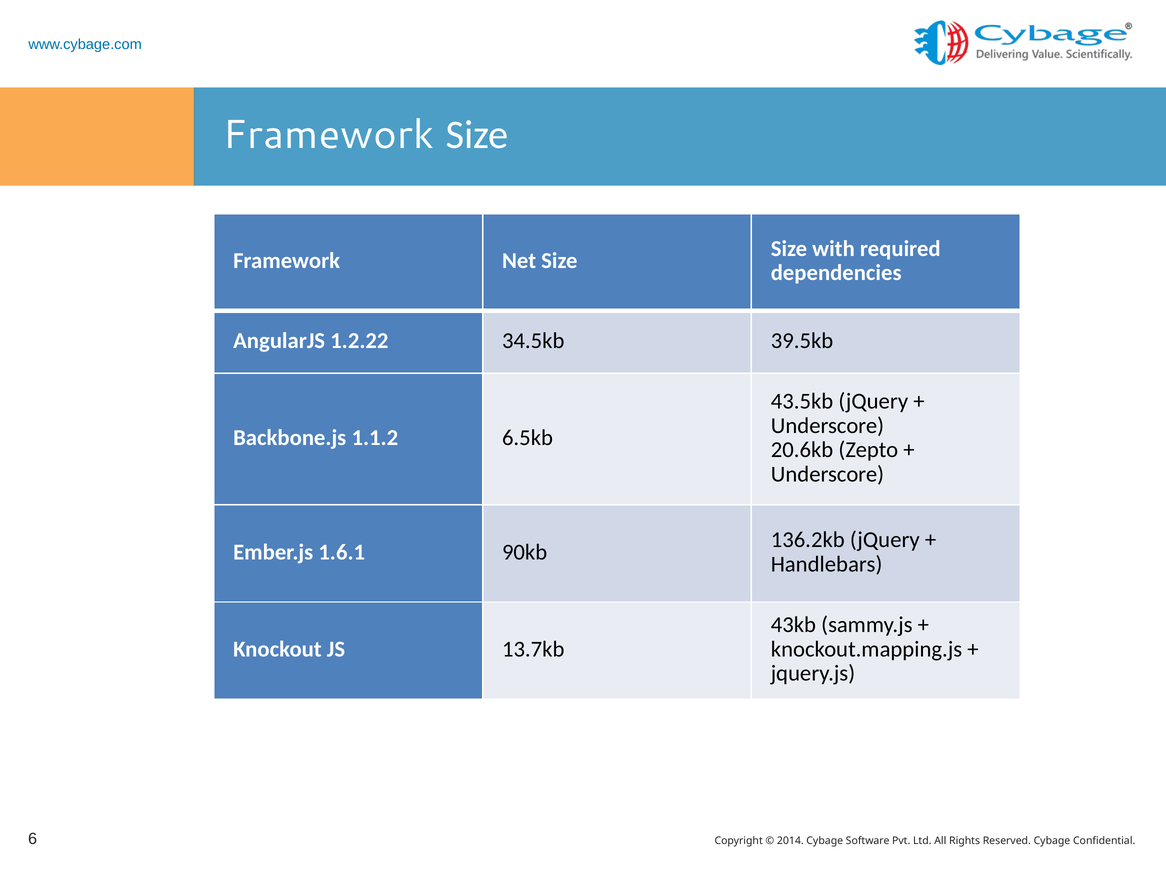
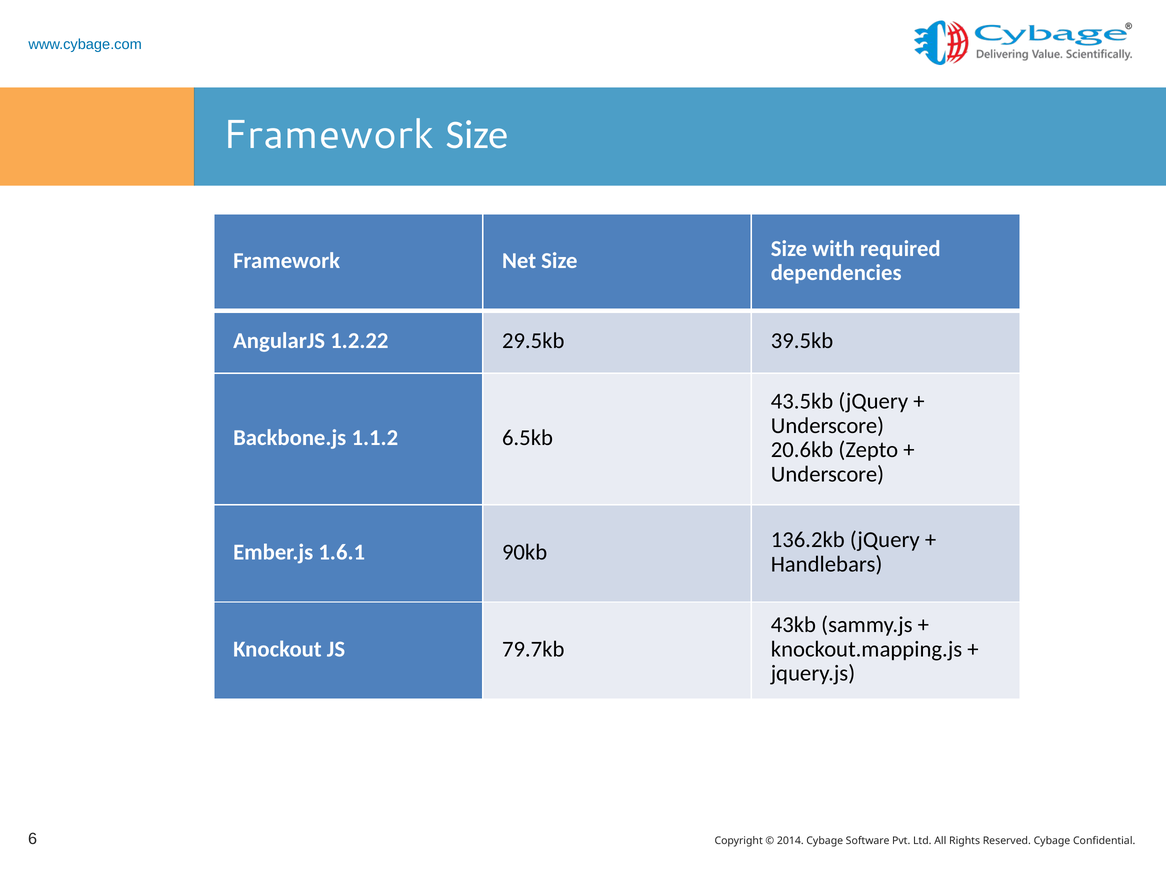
34.5kb: 34.5kb -> 29.5kb (533, 341)
13.7kb: 13.7kb -> 79.7kb (533, 650)
